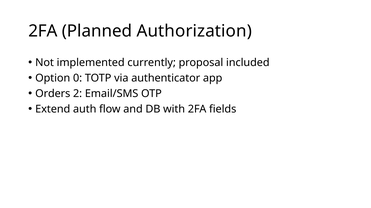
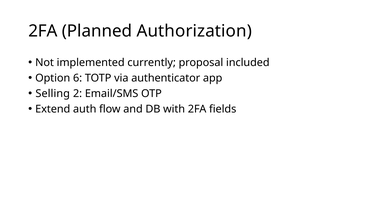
0: 0 -> 6 (78, 78)
Orders: Orders -> Selling (53, 94)
